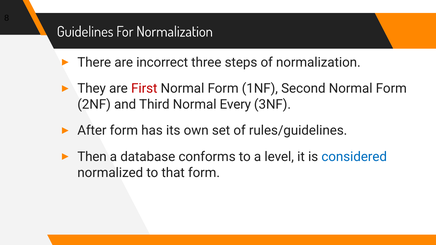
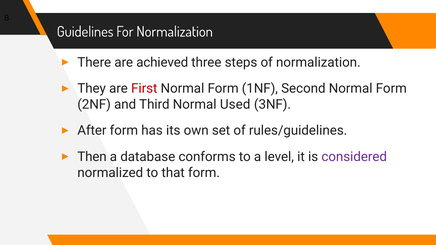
incorrect: incorrect -> achieved (162, 62)
Every: Every -> Used (235, 105)
considered colour: blue -> purple (354, 157)
